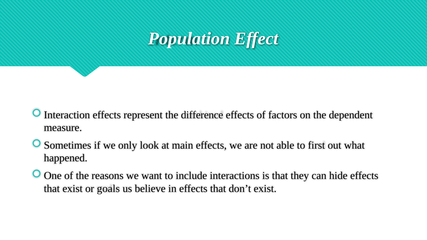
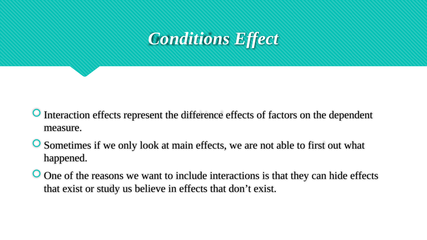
Population: Population -> Conditions (189, 39)
goals: goals -> study (108, 189)
